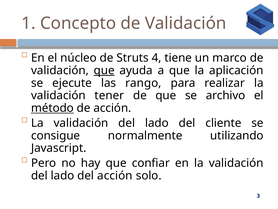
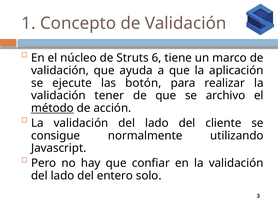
4: 4 -> 6 (157, 58)
que underline: present -> none (104, 70)
rango: rango -> botón (143, 83)
del acción: acción -> entero (115, 175)
